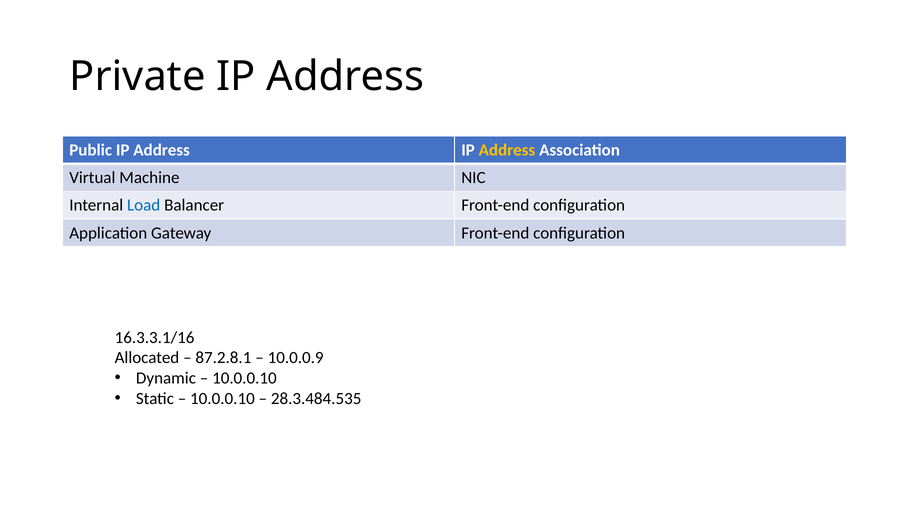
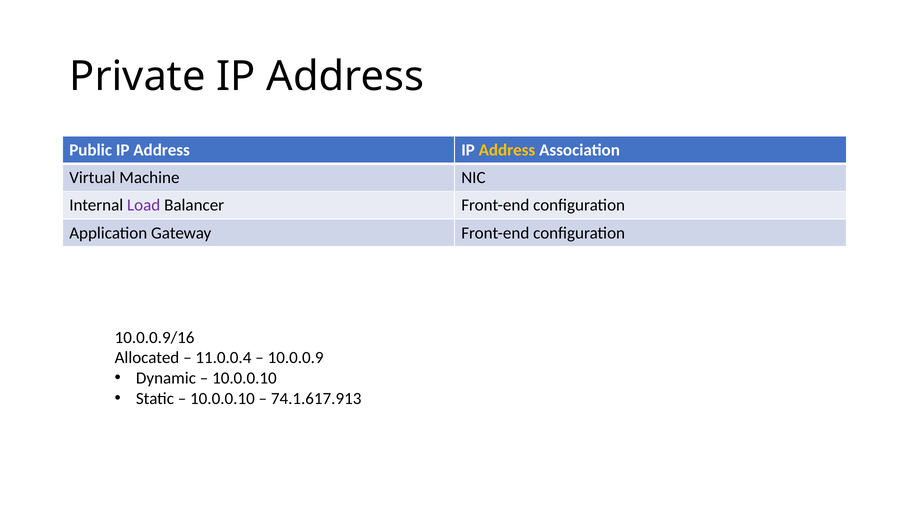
Load colour: blue -> purple (144, 205)
16.3.3.1/16: 16.3.3.1/16 -> 10.0.0.9/16 (155, 338)
87.2.8.1: 87.2.8.1 -> 11.0.0.4 (223, 358)
28.3.484.535: 28.3.484.535 -> 74.1.617.913 (316, 399)
